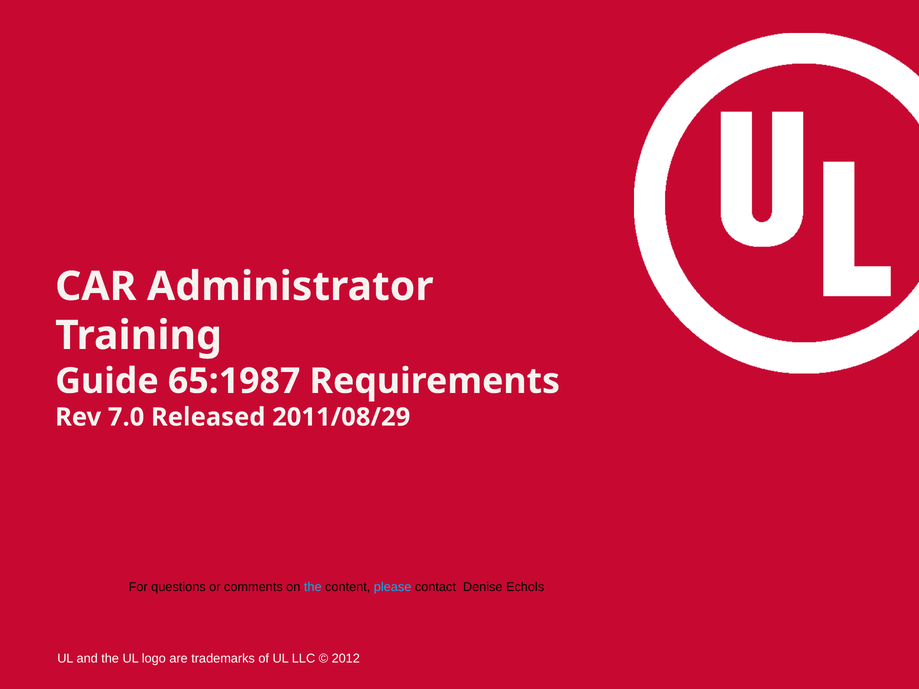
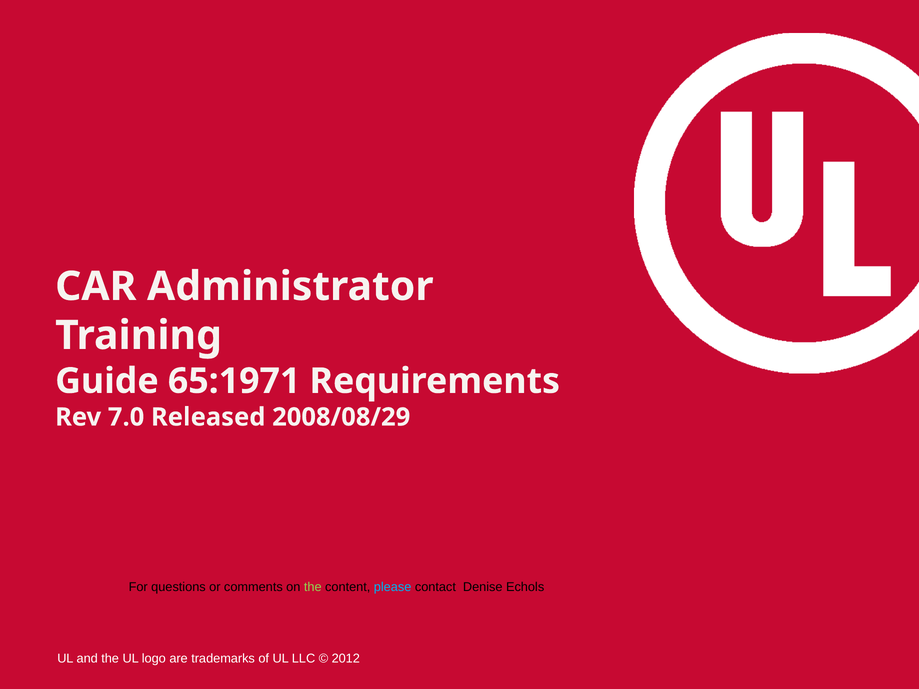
65:1987: 65:1987 -> 65:1971 (234, 381)
2011/08/29: 2011/08/29 -> 2008/08/29 (341, 417)
the colour: light blue -> light green (313, 587)
